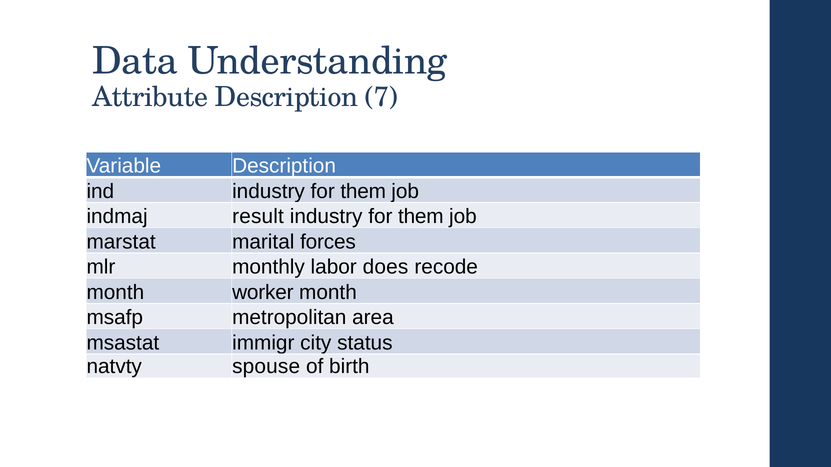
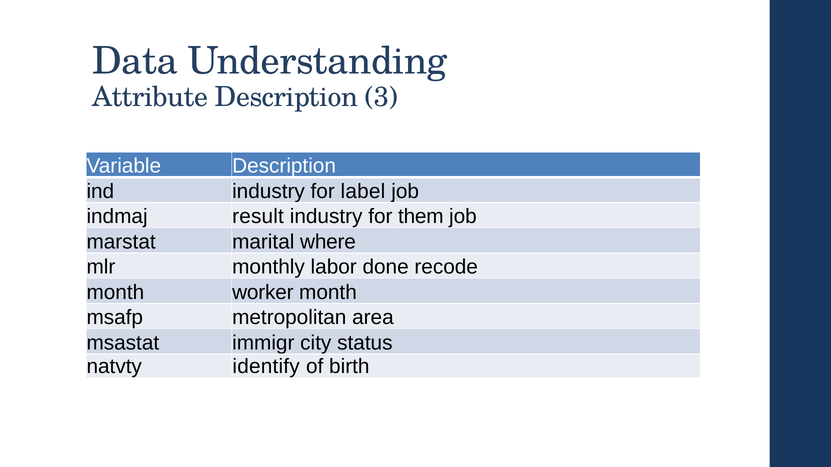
7: 7 -> 3 (381, 97)
ind industry for them: them -> label (363, 192)
forces: forces -> where (328, 242)
does: does -> done (386, 267)
spouse: spouse -> identify (266, 367)
